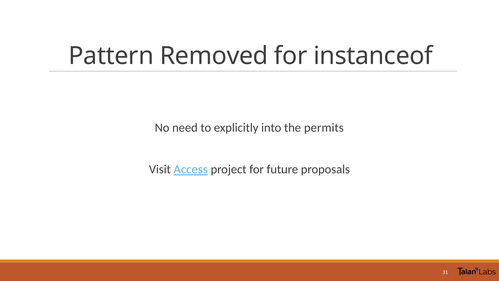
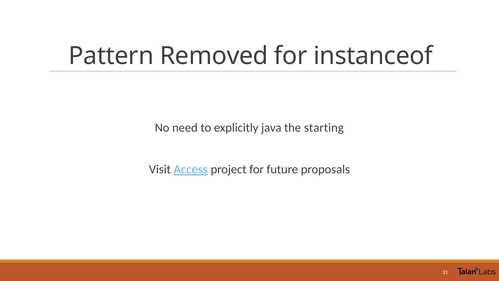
into: into -> java (271, 128)
permits: permits -> starting (324, 128)
